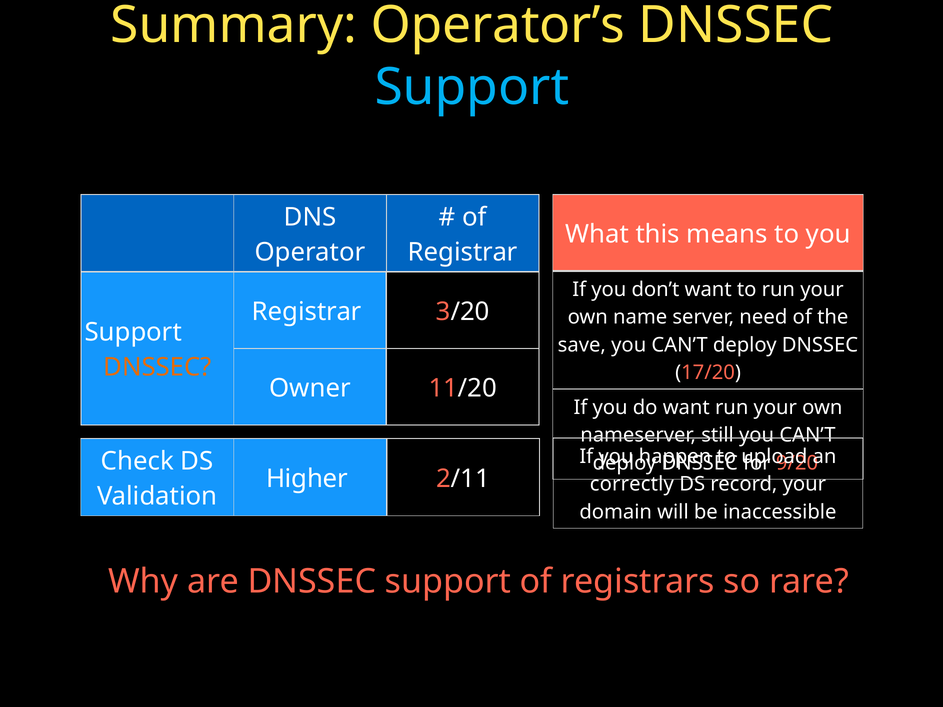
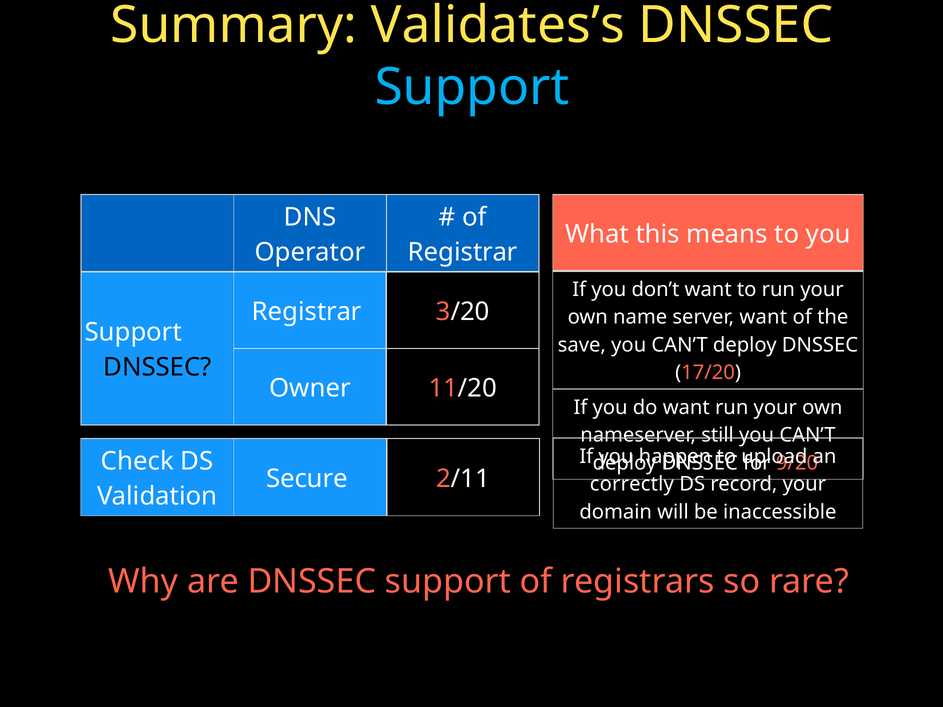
Operator’s: Operator’s -> Validates’s (498, 25)
server need: need -> want (763, 317)
DNSSEC colour: orange -> black (157, 368)
Higher: Higher -> Secure (307, 479)
